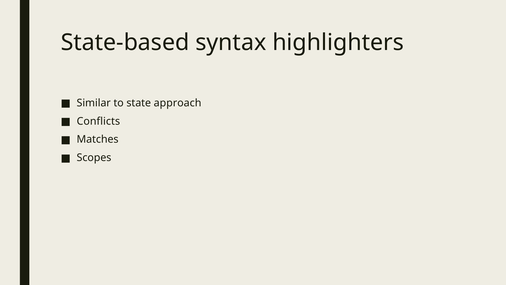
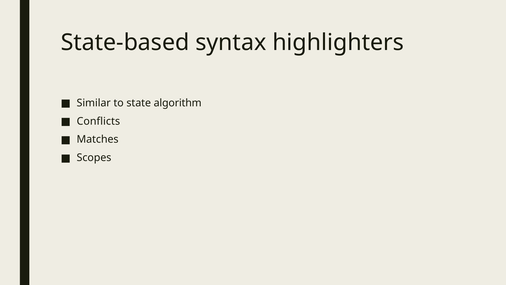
approach: approach -> algorithm (178, 103)
